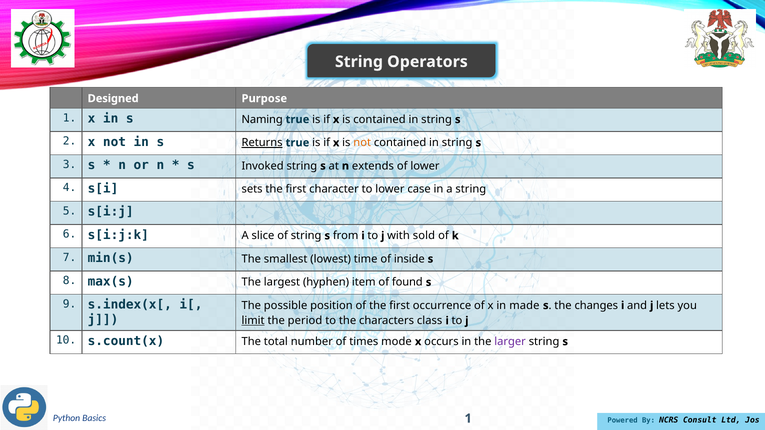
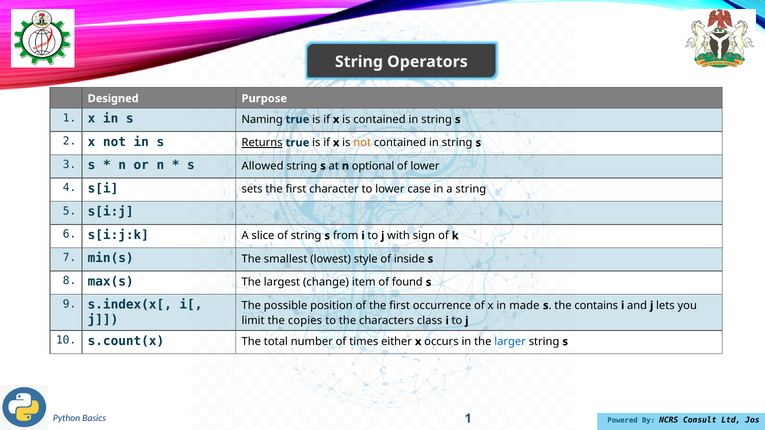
Invoked: Invoked -> Allowed (263, 166)
extends: extends -> optional (373, 166)
sold: sold -> sign (424, 236)
time: time -> style (366, 259)
hyphen: hyphen -> change (326, 282)
changes: changes -> contains (596, 306)
limit underline: present -> none (253, 321)
period: period -> copies (305, 321)
mode: mode -> either (397, 342)
larger colour: purple -> blue (510, 342)
